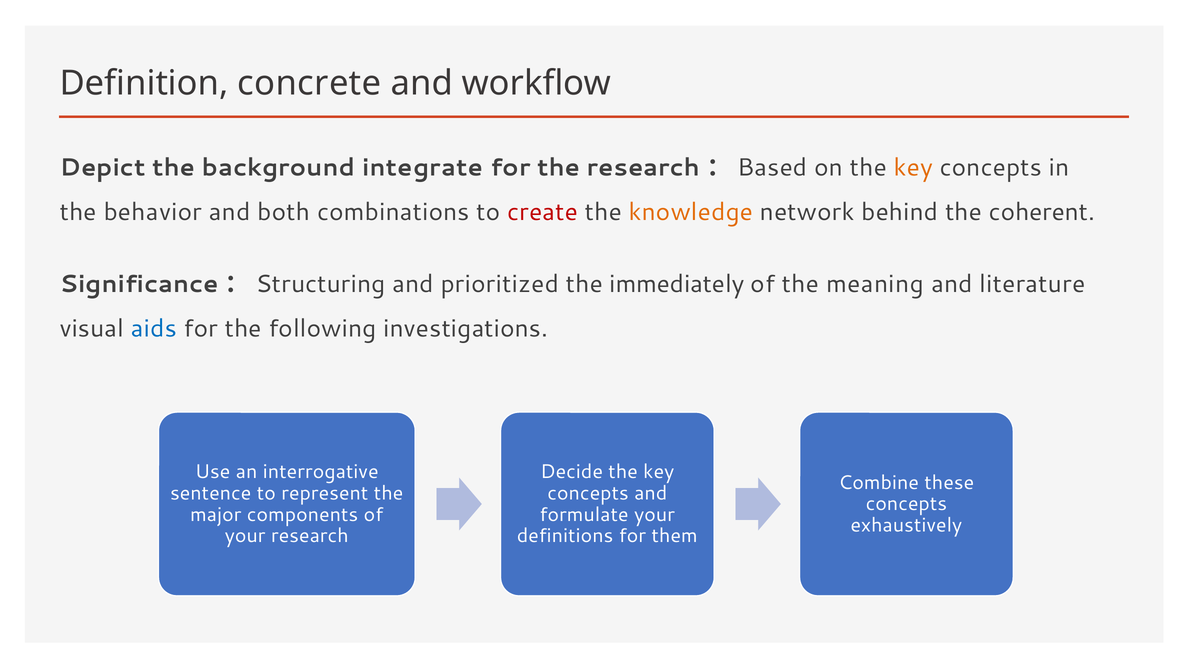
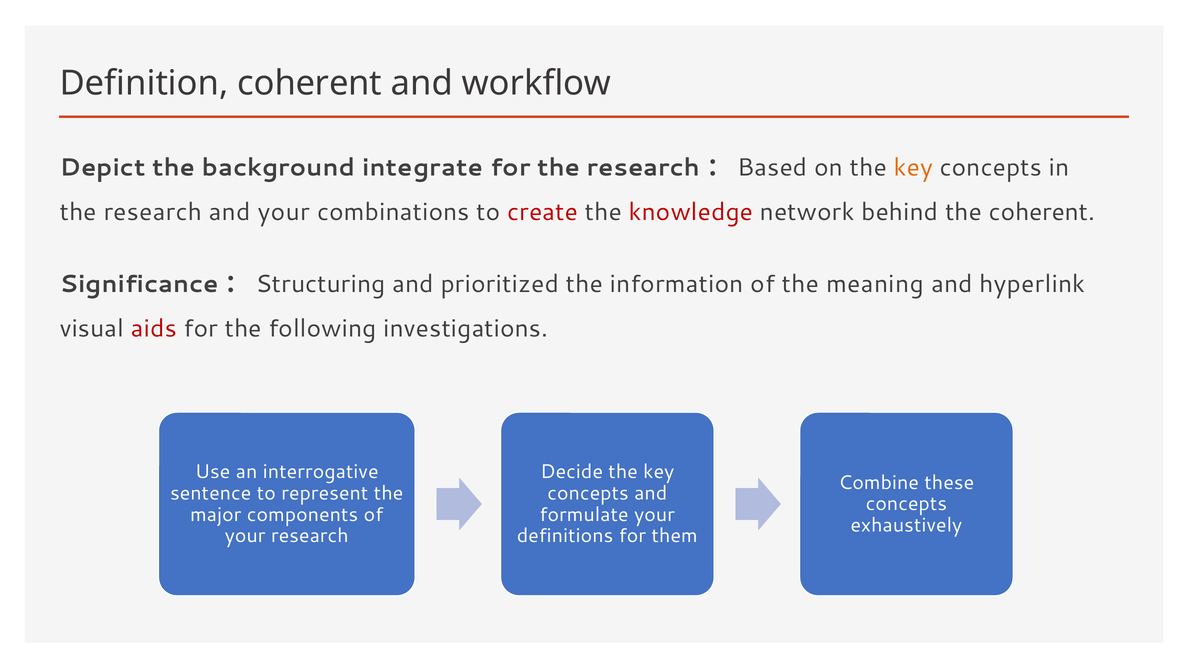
Definition concrete: concrete -> coherent (310, 83)
behavior: behavior -> research (153, 212)
and both: both -> your (284, 212)
knowledge colour: orange -> red (691, 212)
immediately: immediately -> information (677, 284)
literature: literature -> hyperlink (1032, 284)
aids colour: blue -> red (154, 329)
